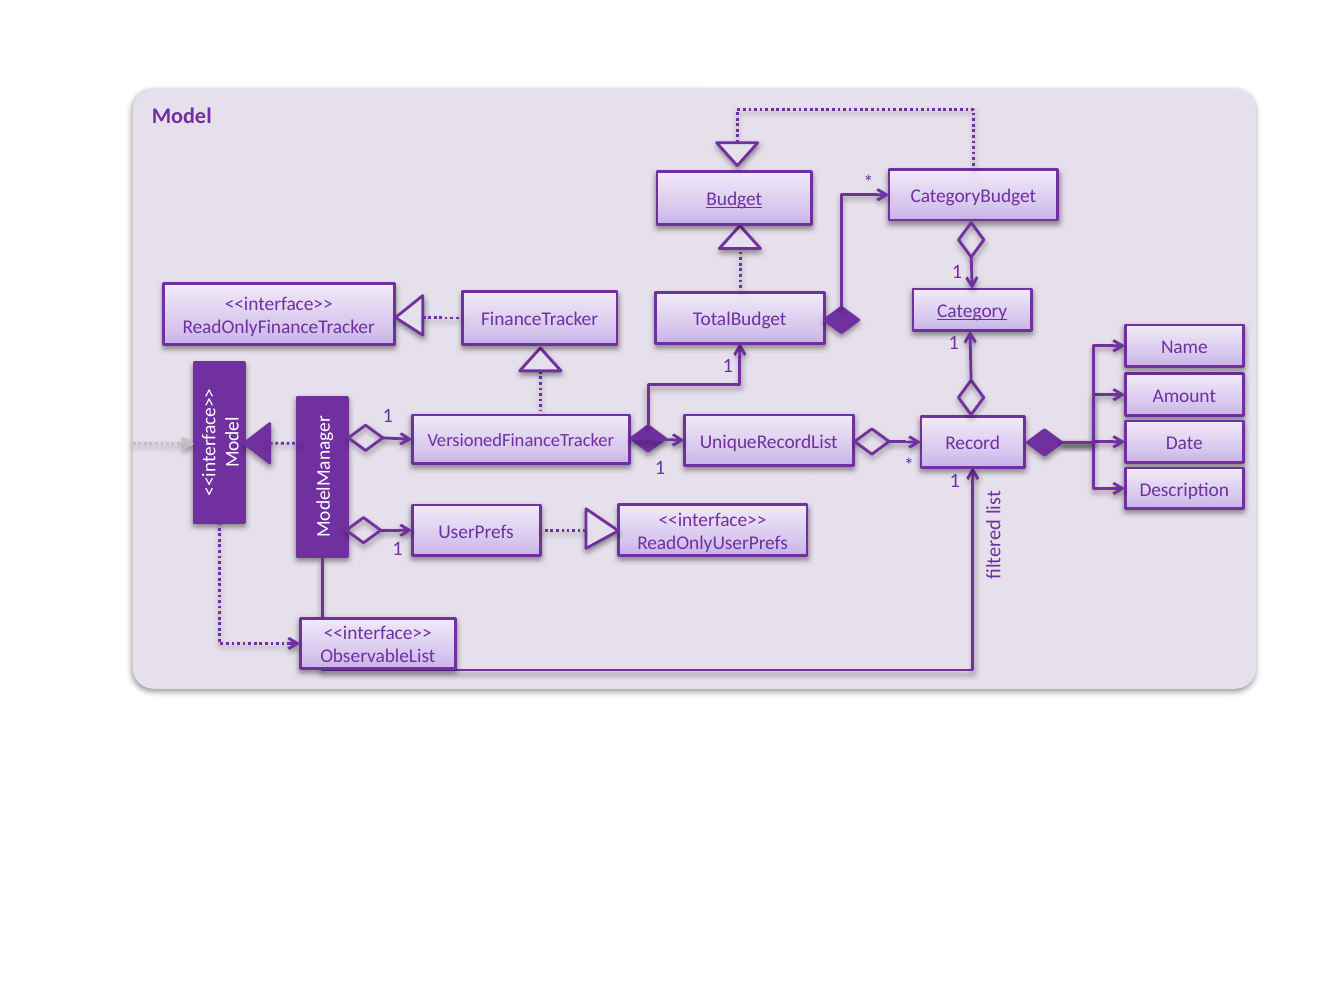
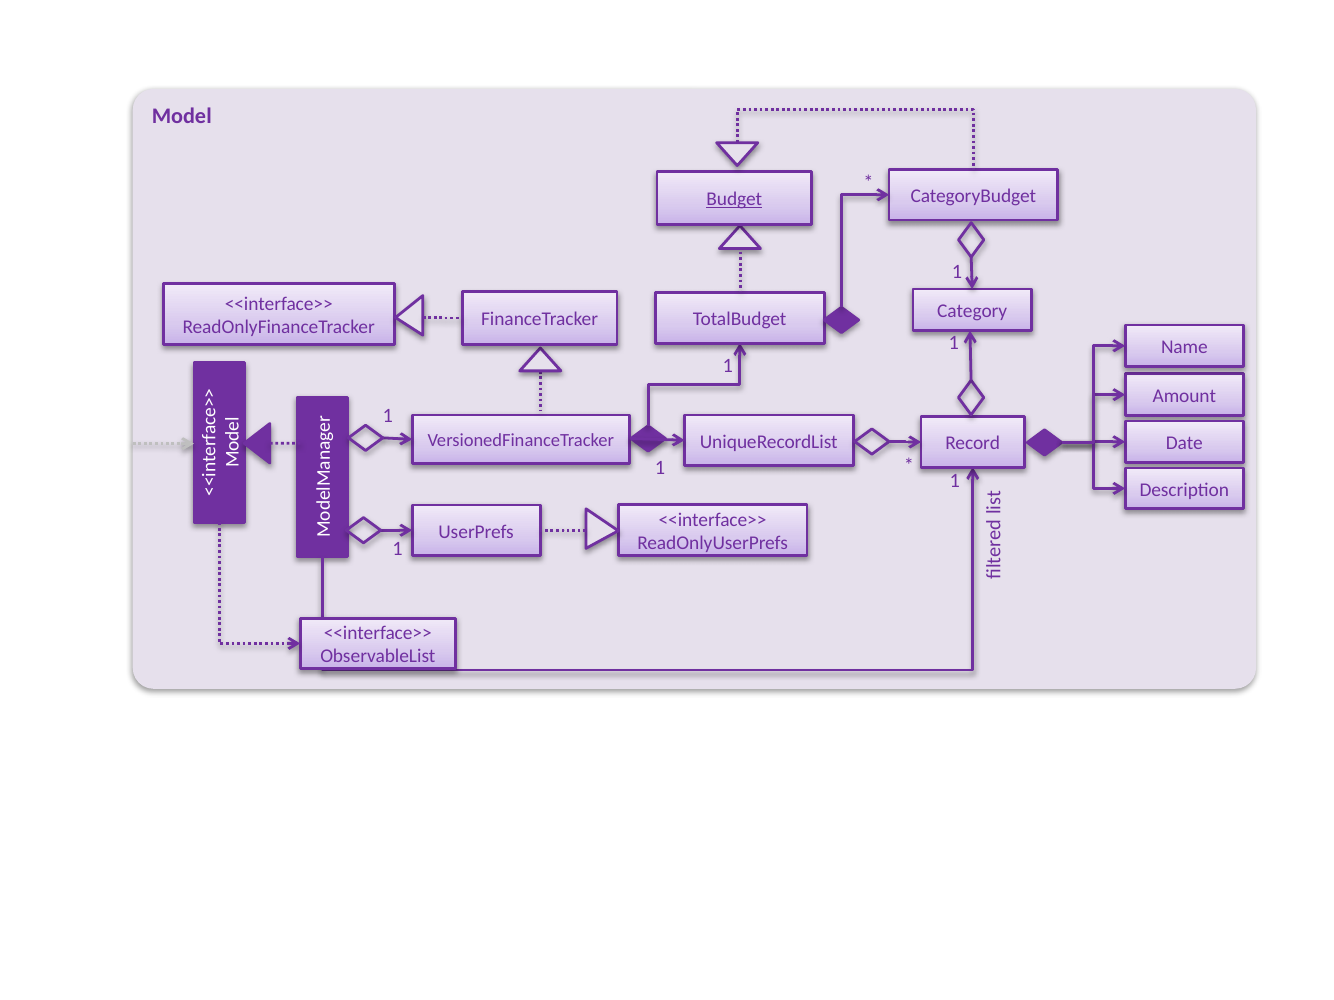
Category underline: present -> none (972, 311)
